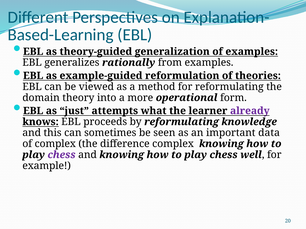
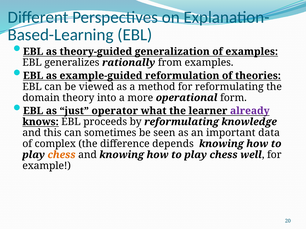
attempts: attempts -> operator (115, 111)
difference complex: complex -> depends (173, 144)
chess colour: purple -> orange (62, 155)
